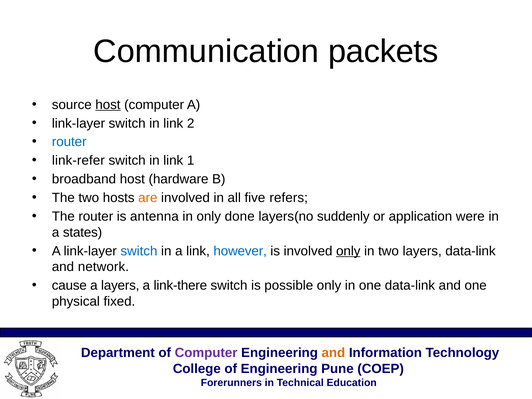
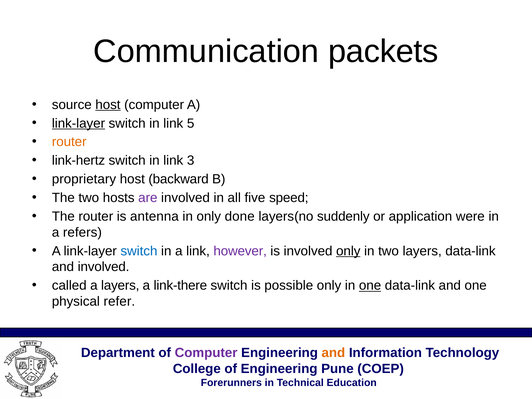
link-layer underline: none -> present (78, 123)
2: 2 -> 5 (191, 123)
router colour: blue -> orange (69, 142)
link-refer: link-refer -> link-hertz (78, 161)
1: 1 -> 3 (191, 161)
broadband: broadband -> proprietary (84, 179)
hardware: hardware -> backward (179, 179)
are colour: orange -> purple (148, 198)
refers: refers -> speed (289, 198)
states: states -> refers (82, 232)
however colour: blue -> purple (240, 251)
and network: network -> involved (104, 267)
cause: cause -> called (69, 286)
one underline: none -> present (370, 286)
fixed: fixed -> refer (119, 302)
